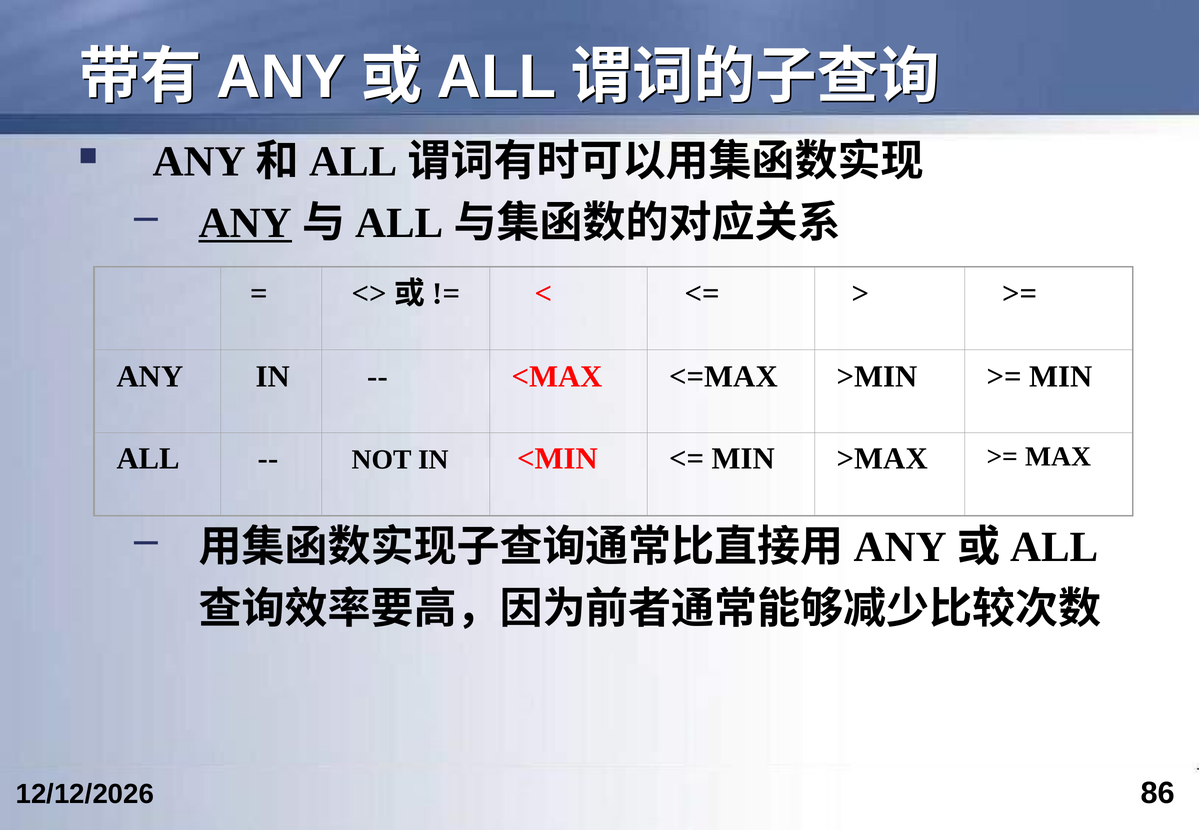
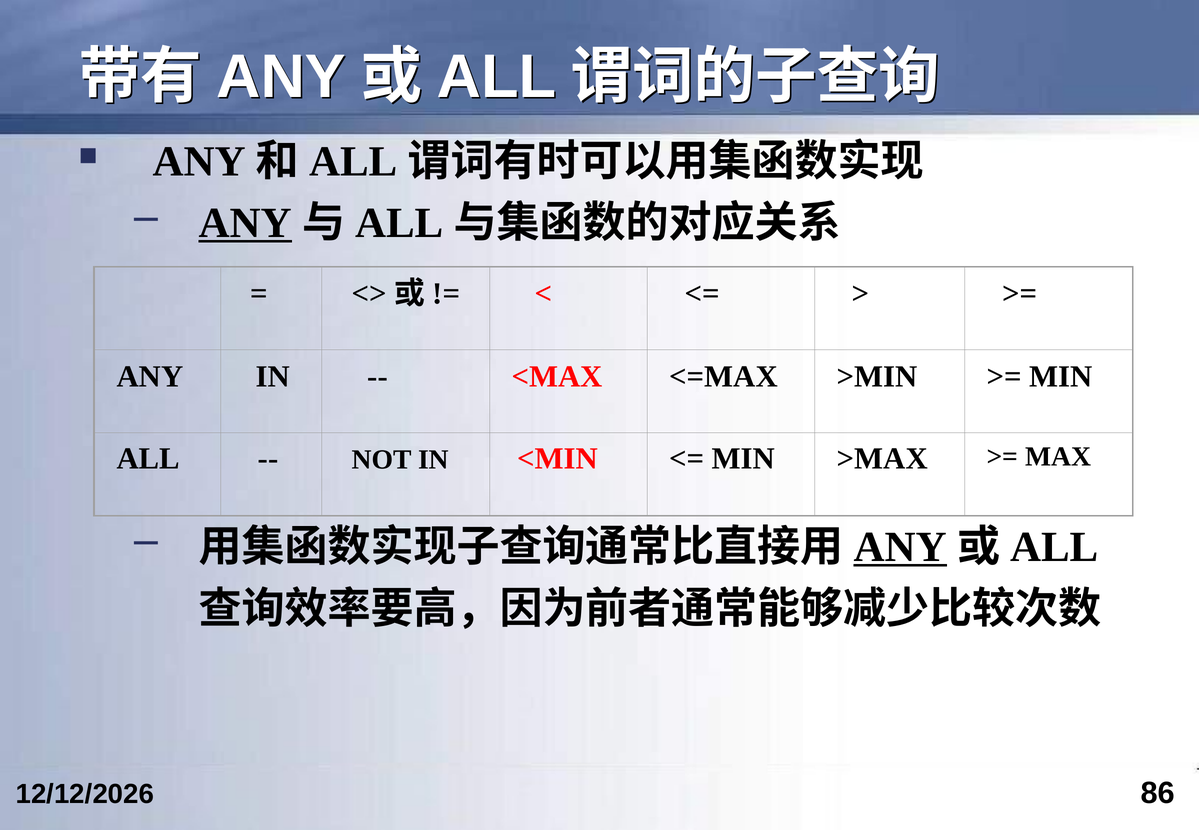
ANY underline: none -> present (900, 547)
